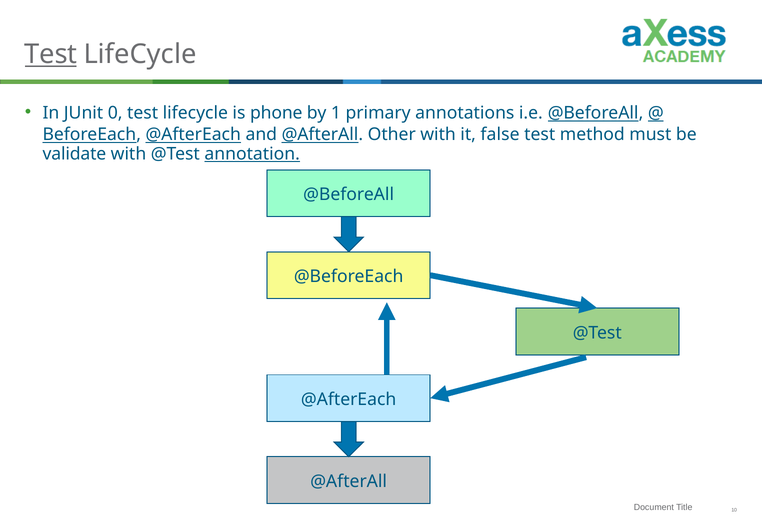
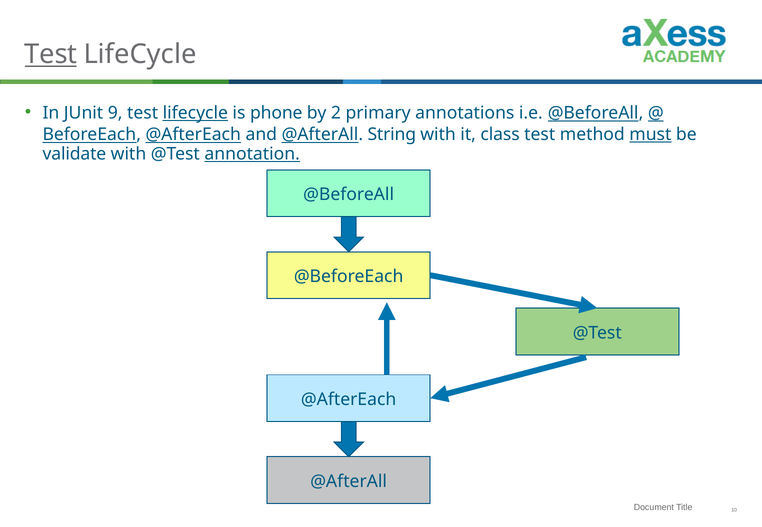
0: 0 -> 9 (115, 113)
lifecycle underline: none -> present (195, 113)
1: 1 -> 2 (336, 113)
Other: Other -> String (392, 135)
false: false -> class (500, 135)
must underline: none -> present (650, 135)
